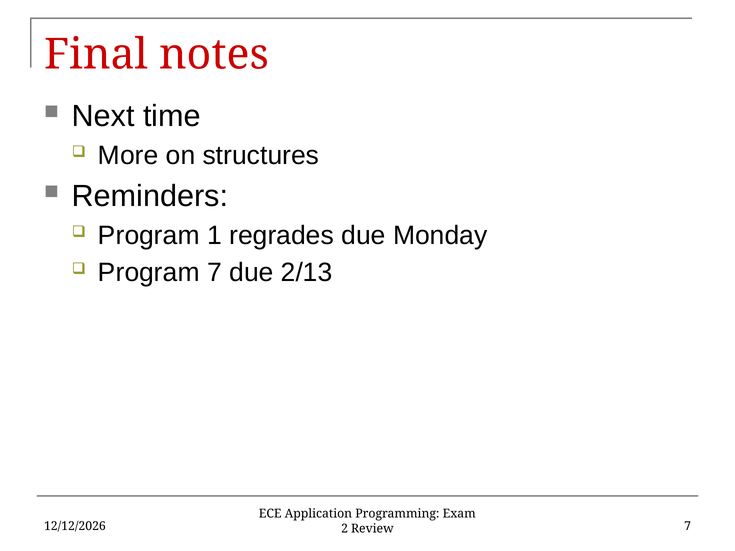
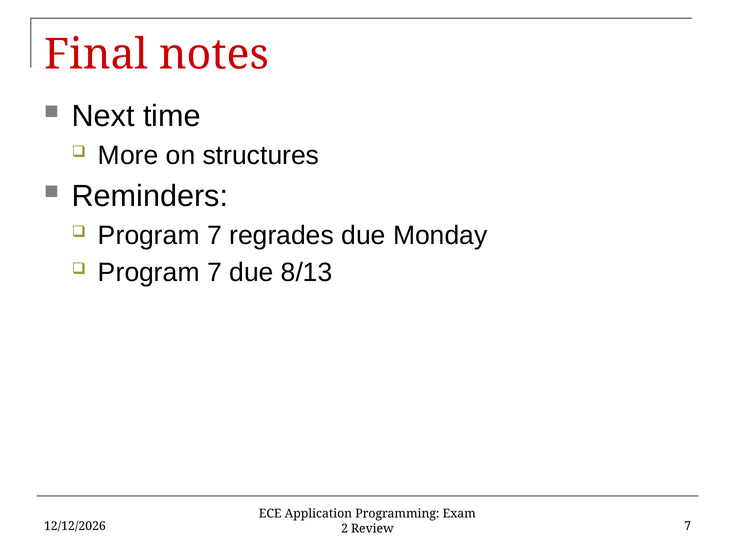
1: 1 -> 7 (214, 236)
2/13: 2/13 -> 8/13 (307, 273)
